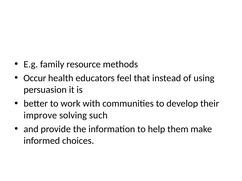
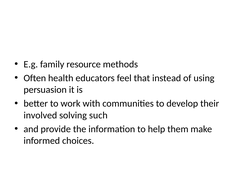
Occur: Occur -> Often (35, 78)
improve: improve -> involved (40, 116)
